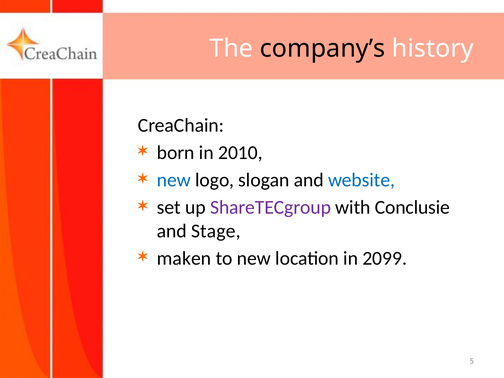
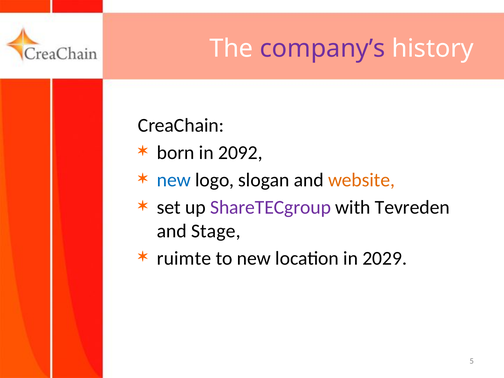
company’s colour: black -> purple (323, 48)
2010: 2010 -> 2092 (240, 153)
website colour: blue -> orange (361, 180)
Conclusie: Conclusie -> Tevreden (412, 207)
maken: maken -> ruimte (184, 258)
2099: 2099 -> 2029 (385, 258)
